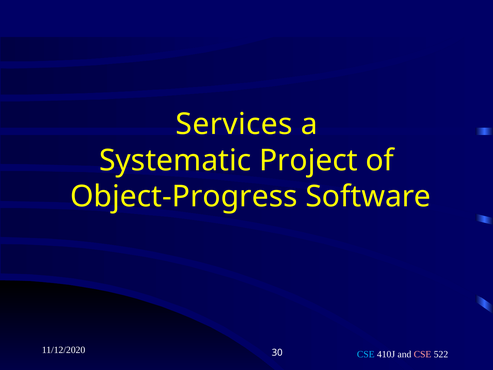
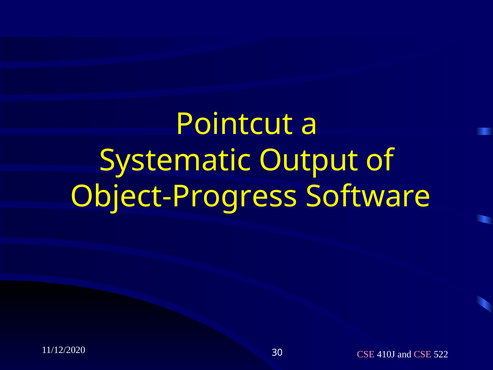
Services: Services -> Pointcut (234, 124)
Project: Project -> Output (308, 160)
CSE colour: light blue -> pink (366, 354)
